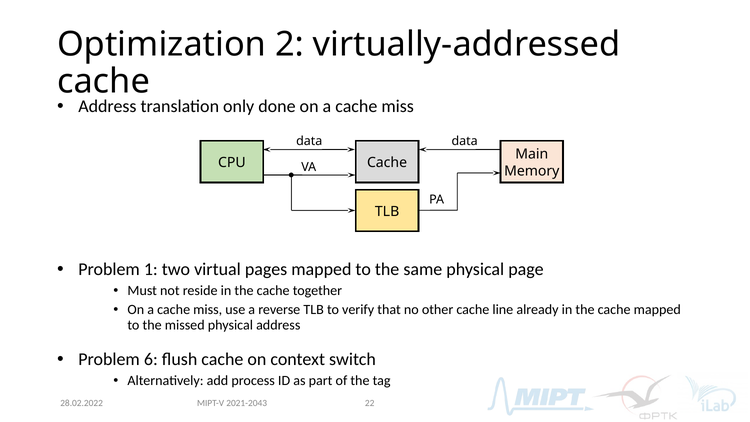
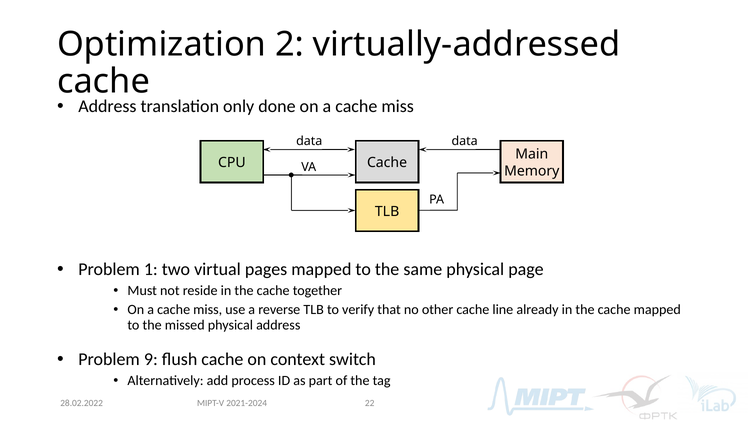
6: 6 -> 9 (151, 359)
2021-2043: 2021-2043 -> 2021-2024 (247, 403)
